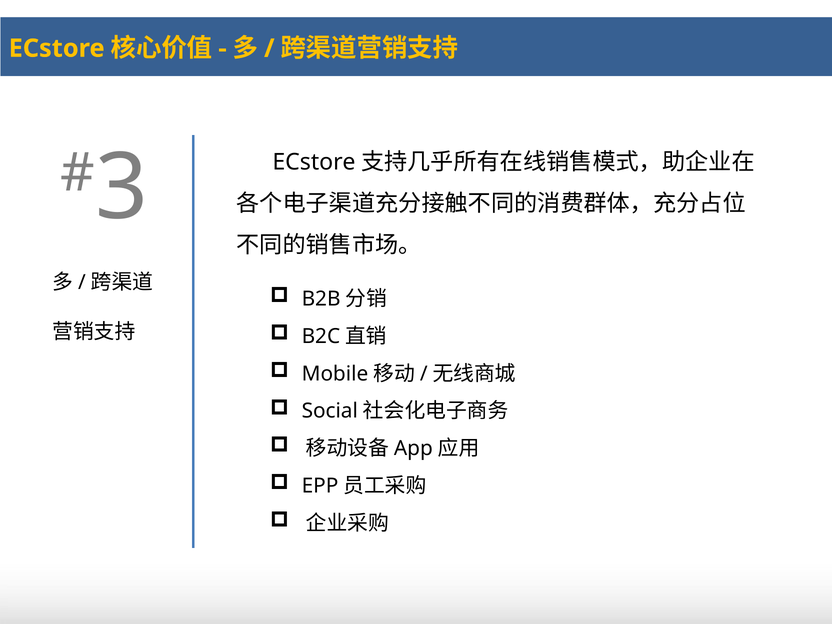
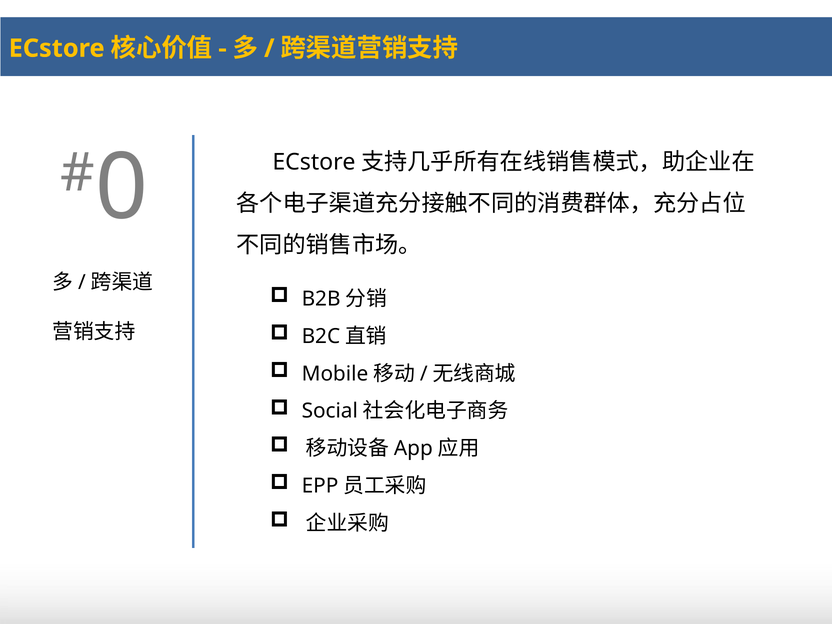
3: 3 -> 0 (121, 188)
